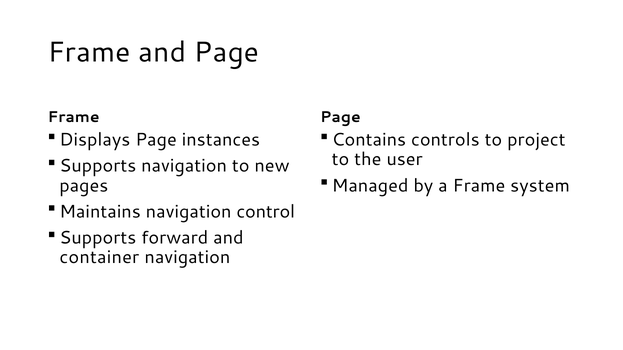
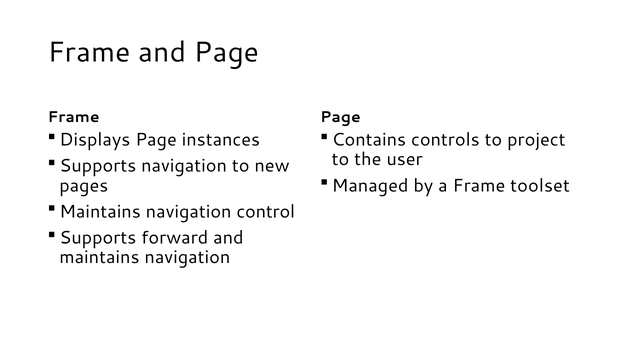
system: system -> toolset (540, 186)
container: container -> maintains (99, 258)
